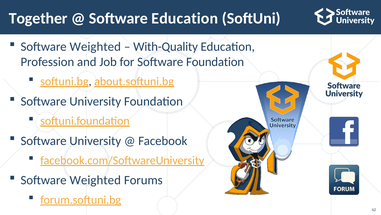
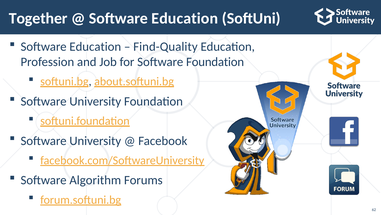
Weighted: Weighted -> Education (95, 46)
With-Quality: With-Quality -> Find-Quality (165, 46)
Weighted: Weighted -> Algorithm (95, 180)
